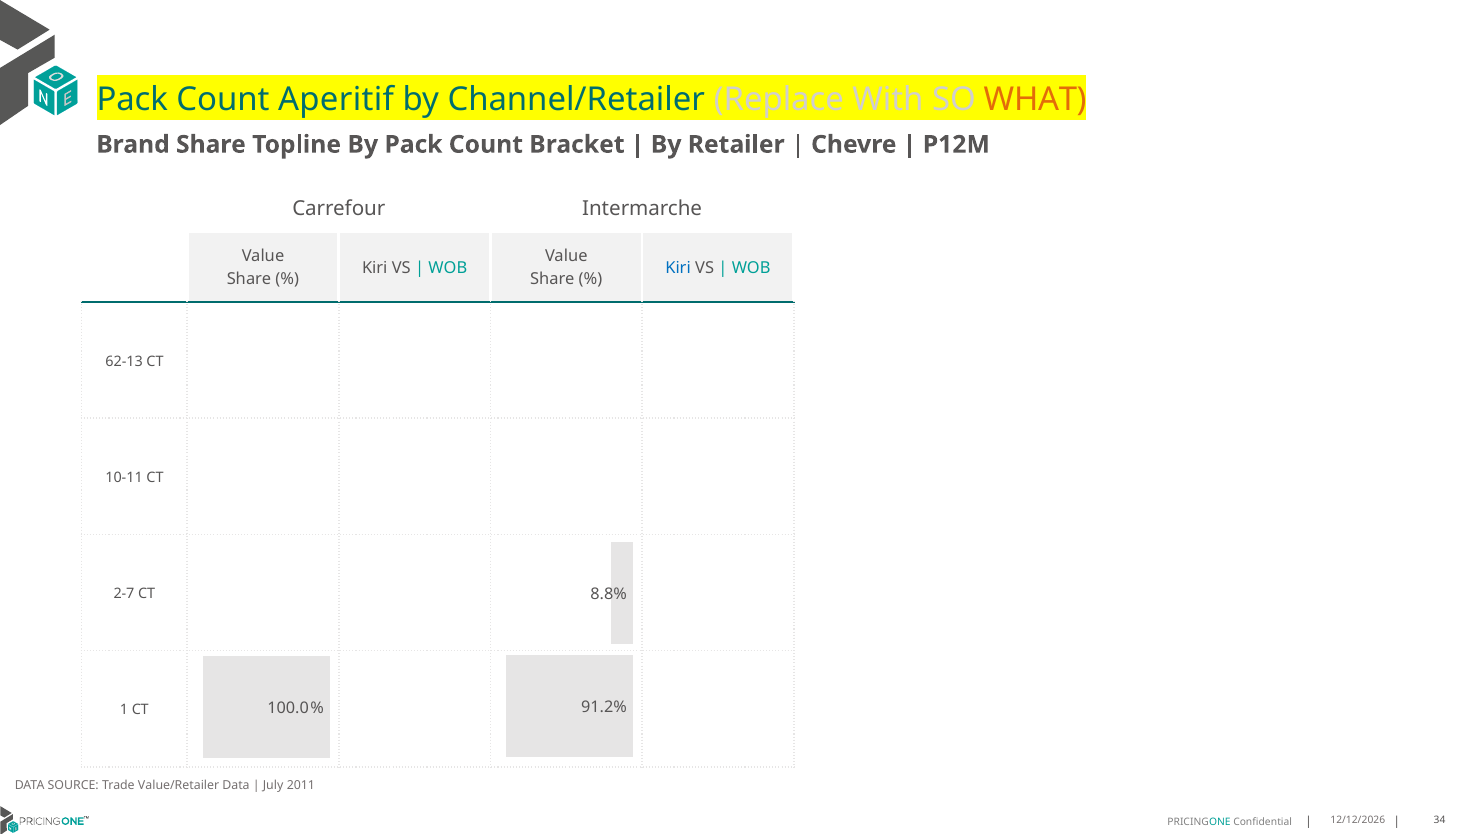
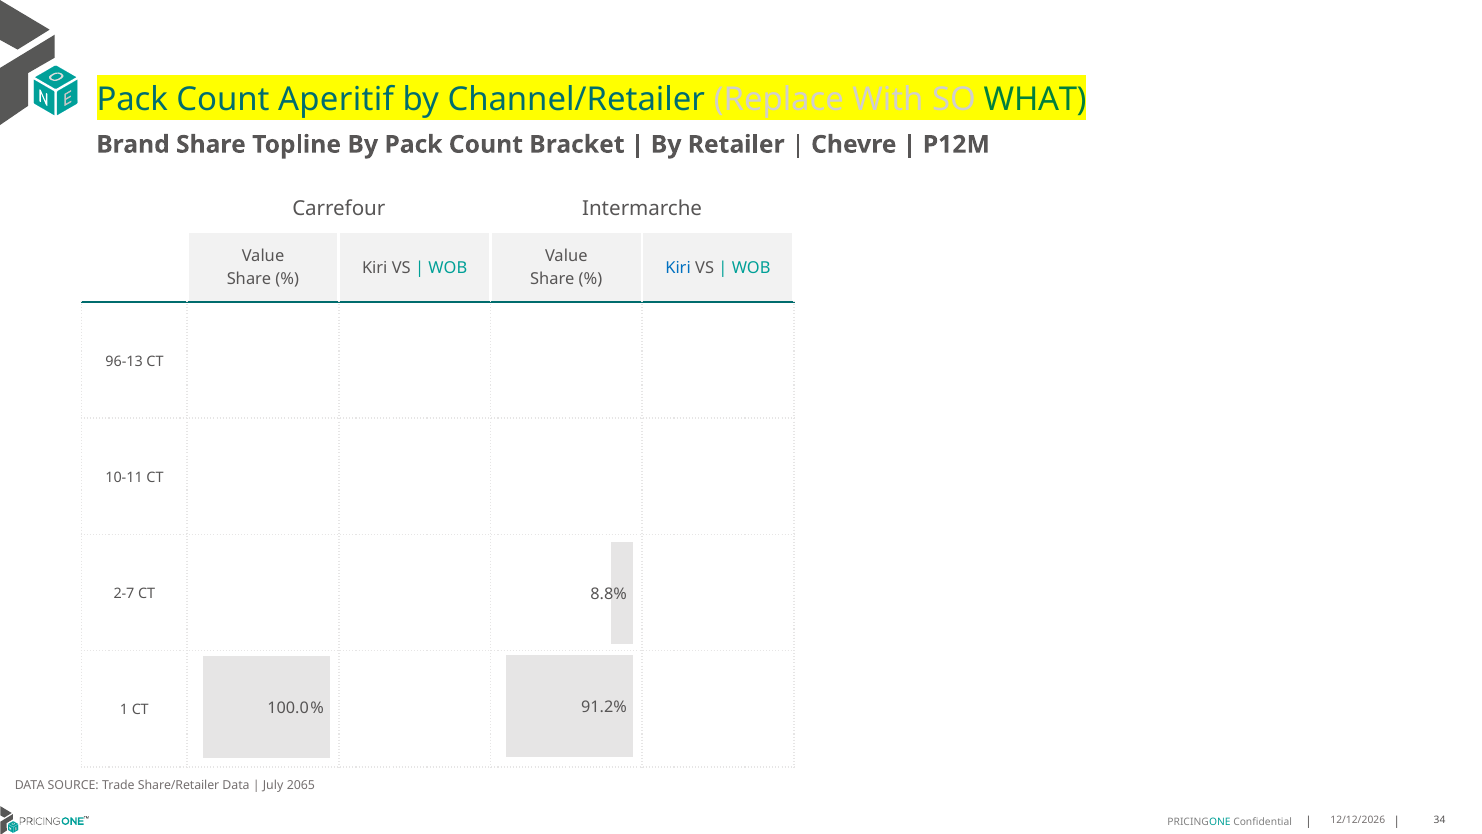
WHAT colour: orange -> green (1035, 100)
62-13: 62-13 -> 96-13 (124, 361)
Value/Retailer: Value/Retailer -> Share/Retailer (179, 785)
2011: 2011 -> 2065 (301, 785)
